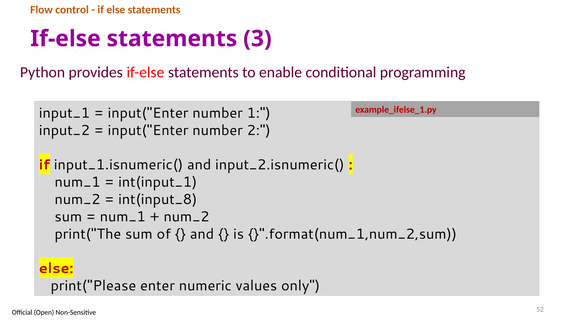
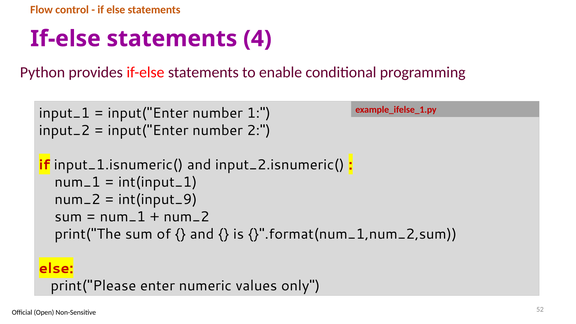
3: 3 -> 4 (257, 39)
int(input_8: int(input_8 -> int(input_9 (158, 199)
